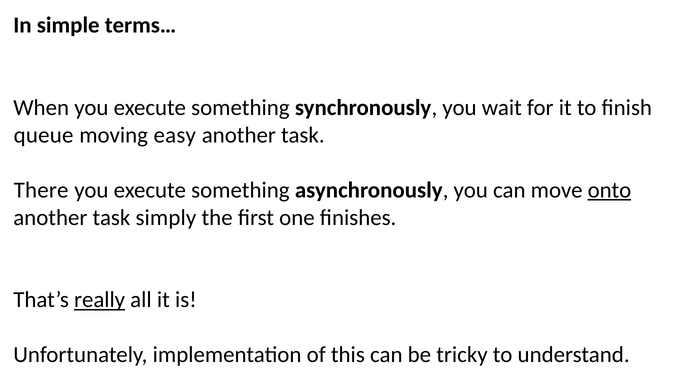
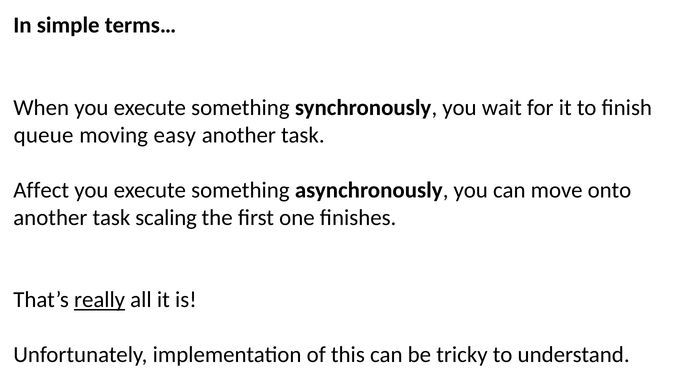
There: There -> Affect (41, 190)
onto underline: present -> none (609, 190)
simply: simply -> scaling (166, 218)
